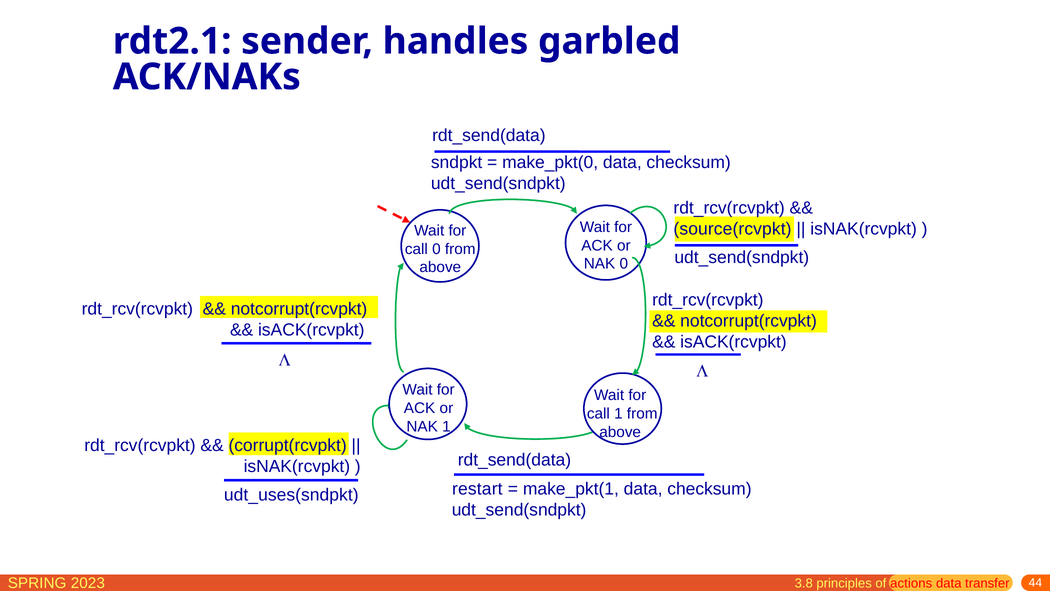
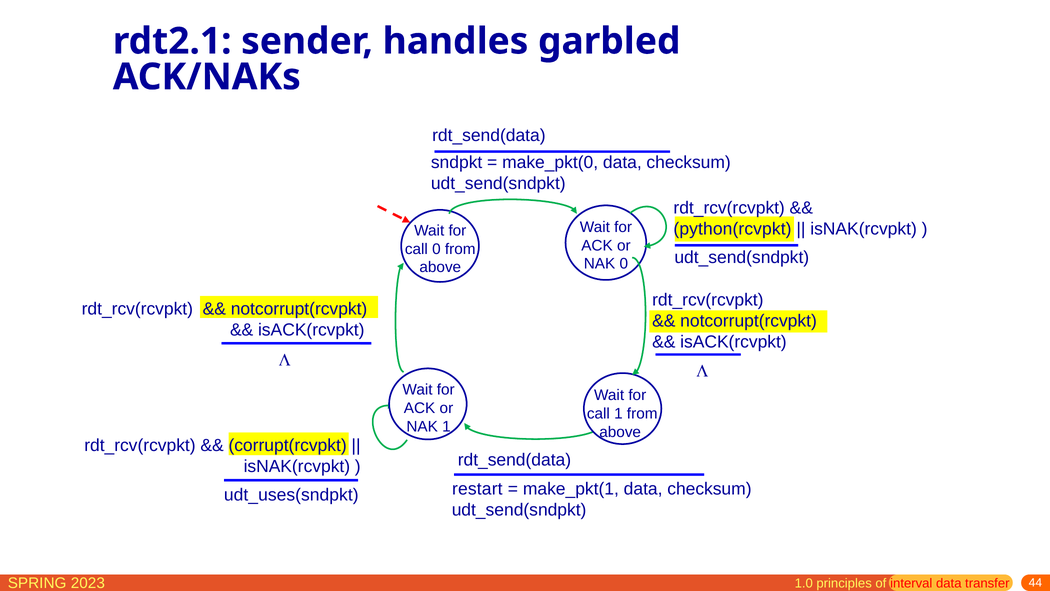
source(rcvpkt: source(rcvpkt -> python(rcvpkt (733, 229)
3.8: 3.8 -> 1.0 (804, 583)
actions: actions -> interval (911, 583)
